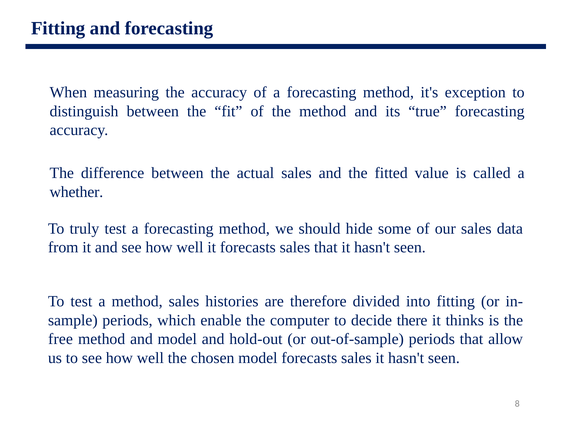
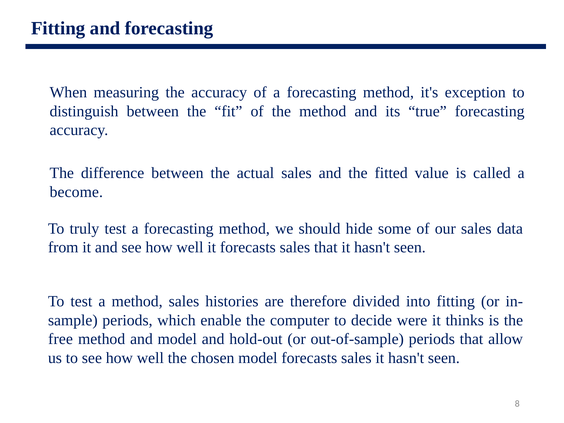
whether: whether -> become (76, 192)
there: there -> were (412, 320)
